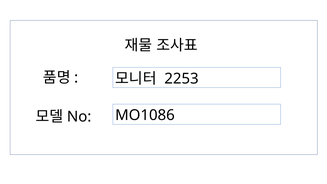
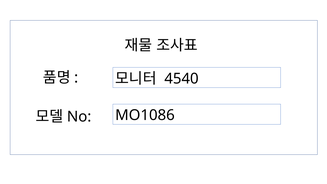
2253: 2253 -> 4540 (181, 79)
